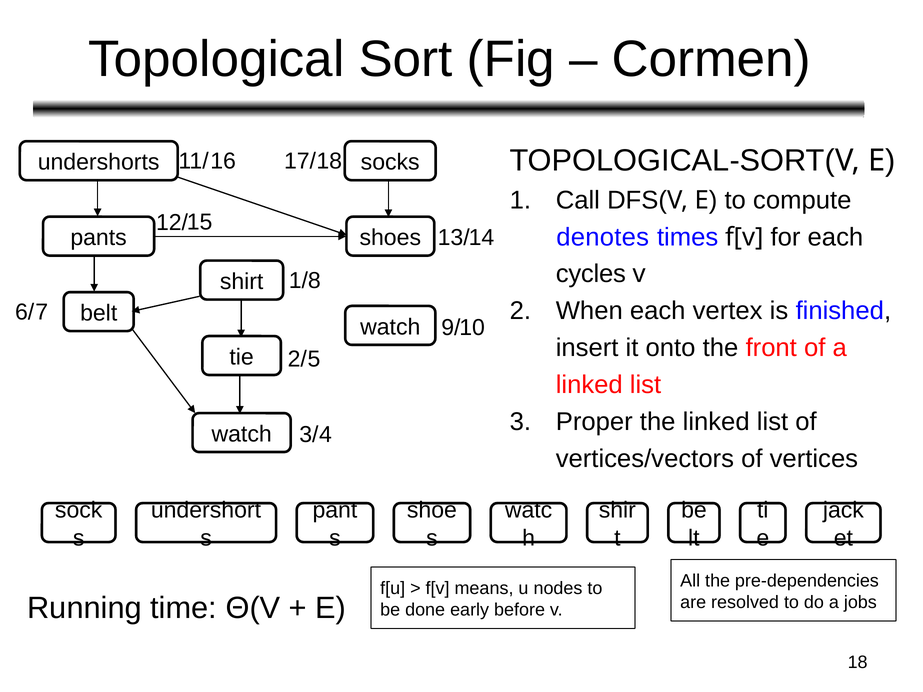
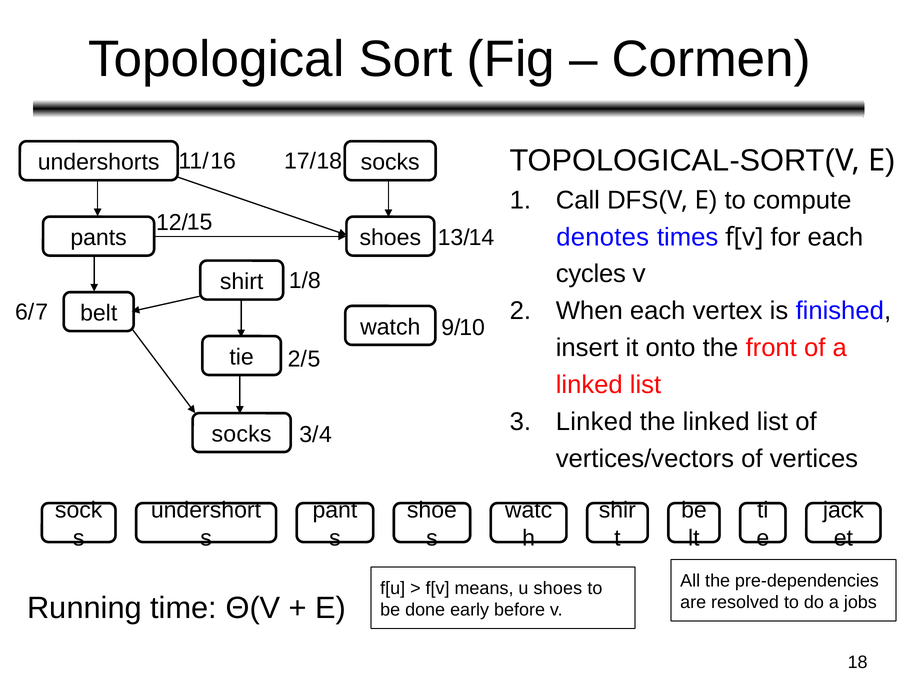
Proper: Proper -> Linked (594, 422)
watch: watch -> socks (242, 434)
u nodes: nodes -> shoes (558, 589)
